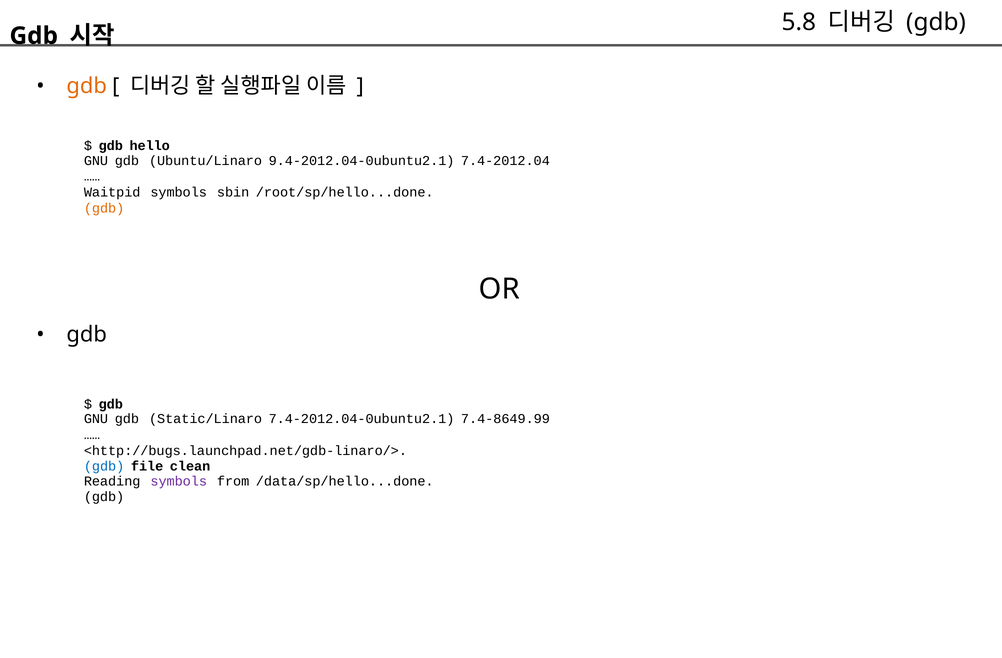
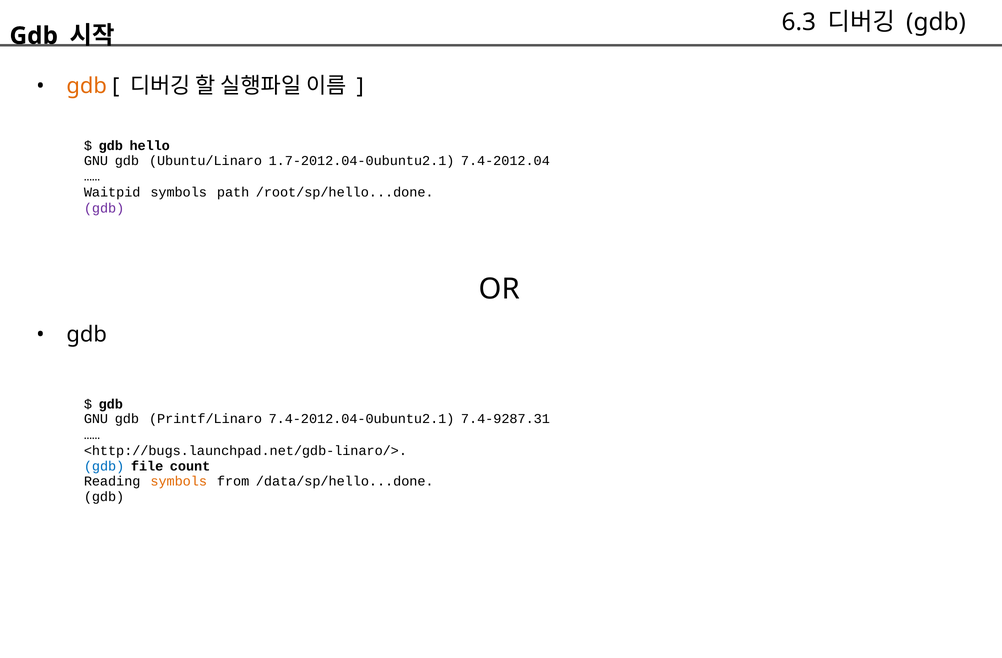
5.8: 5.8 -> 6.3 (799, 22)
9.4-2012.04-0ubuntu2.1: 9.4-2012.04-0ubuntu2.1 -> 1.7-2012.04-0ubuntu2.1 (362, 161)
sbin: sbin -> path (233, 192)
gdb colour: orange -> purple (104, 208)
Static/Linaro: Static/Linaro -> Printf/Linaro (206, 419)
7.4-8649.99: 7.4-8649.99 -> 7.4-9287.31 (505, 419)
clean: clean -> count (190, 467)
symbols colour: purple -> orange (179, 481)
